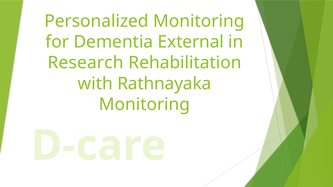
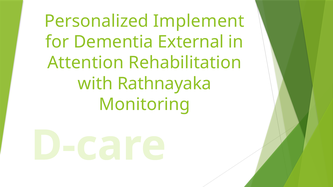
Personalized Monitoring: Monitoring -> Implement (199, 21)
Research: Research -> Attention (86, 63)
